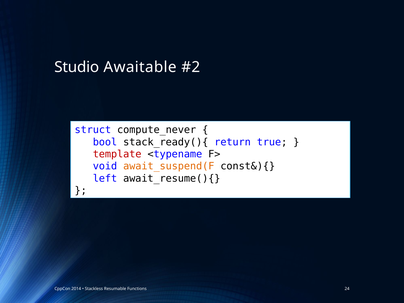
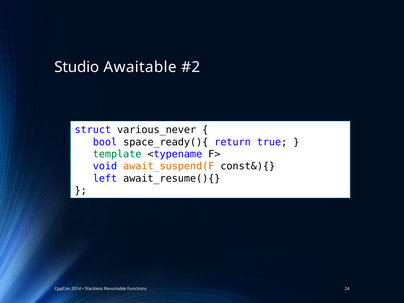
compute_never: compute_never -> various_never (157, 130)
stack_ready(){: stack_ready(){ -> space_ready(){ (166, 142)
template colour: red -> green (117, 154)
